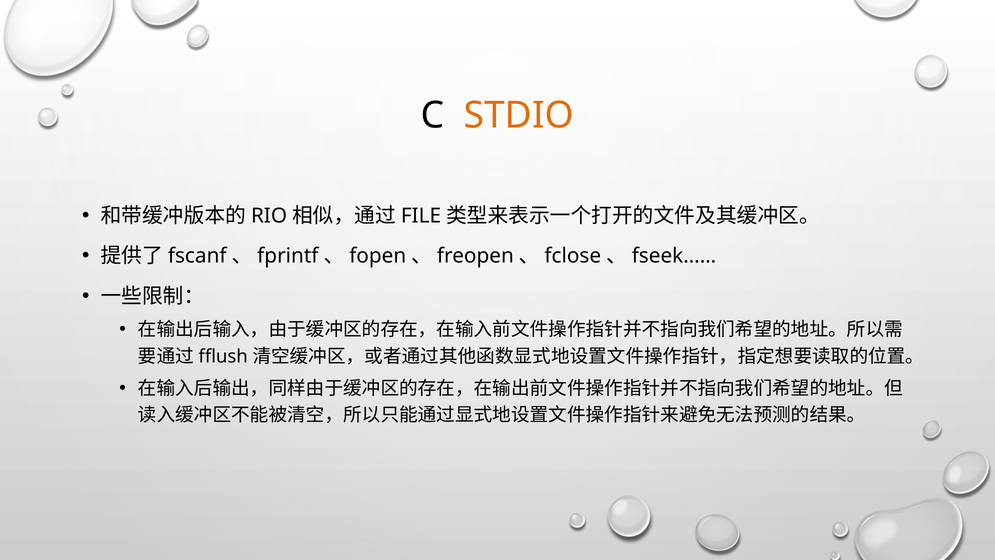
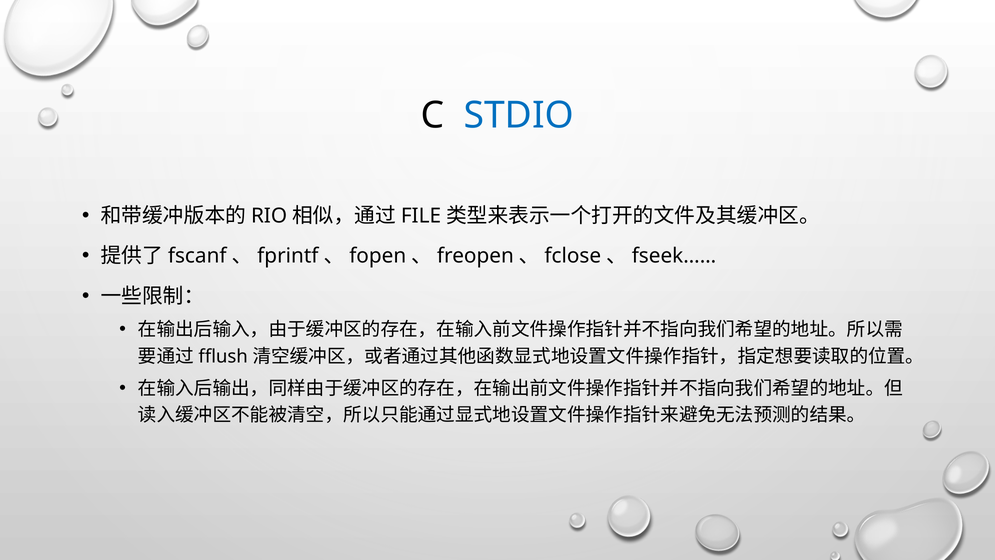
STDIO colour: orange -> blue (519, 115)
